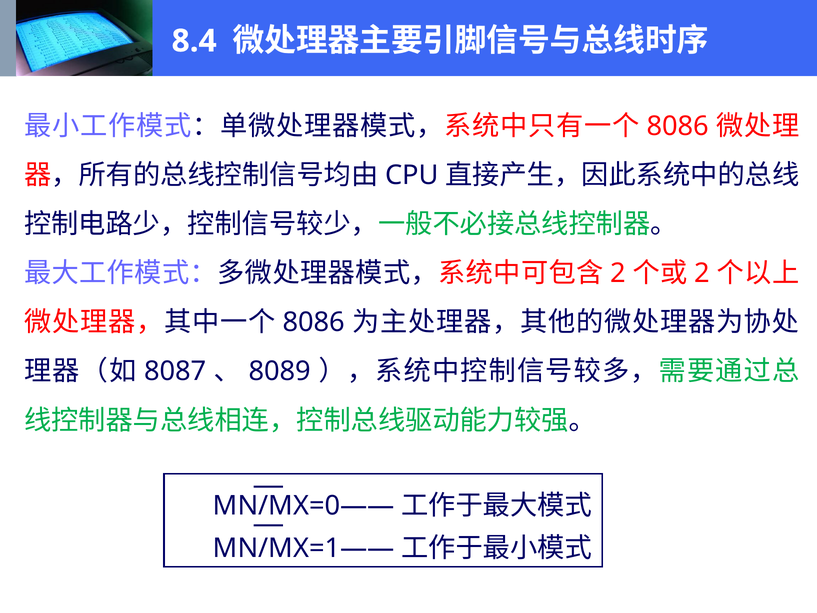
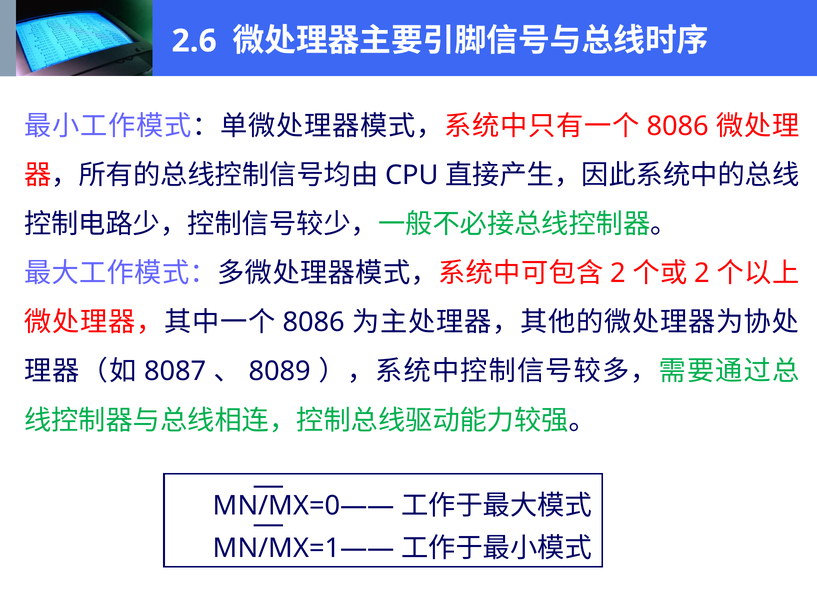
8.4: 8.4 -> 2.6 (194, 41)
